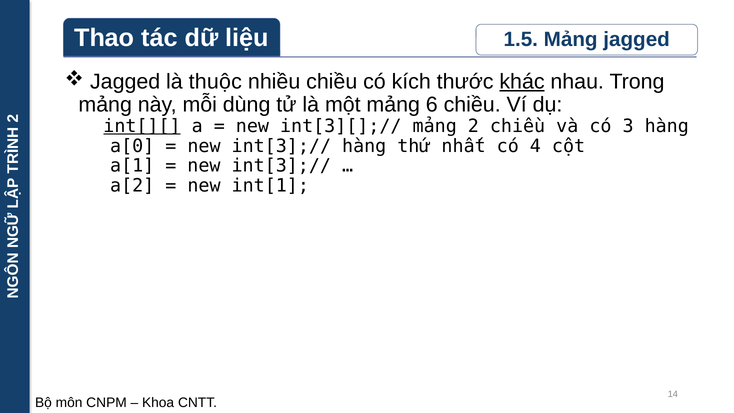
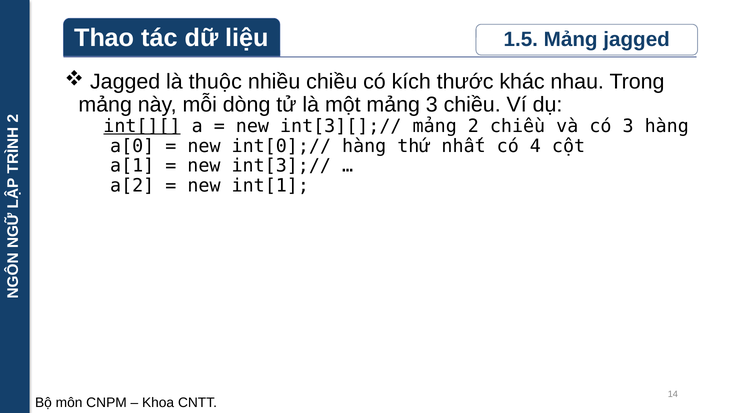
khác underline: present -> none (522, 82)
dùng: dùng -> dòng (247, 105)
mảng 6: 6 -> 3 (432, 105)
int[3];//: int[3];// -> int[0];// (281, 146)
